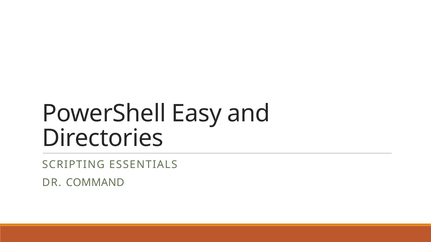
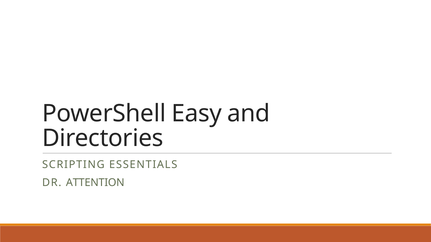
COMMAND: COMMAND -> ATTENTION (95, 183)
